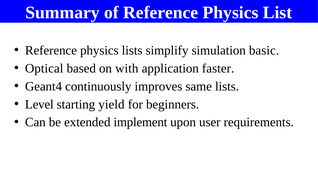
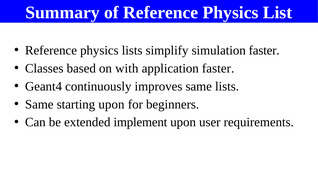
simulation basic: basic -> faster (264, 50)
Optical: Optical -> Classes (44, 68)
Level: Level -> Same (39, 104)
starting yield: yield -> upon (111, 104)
